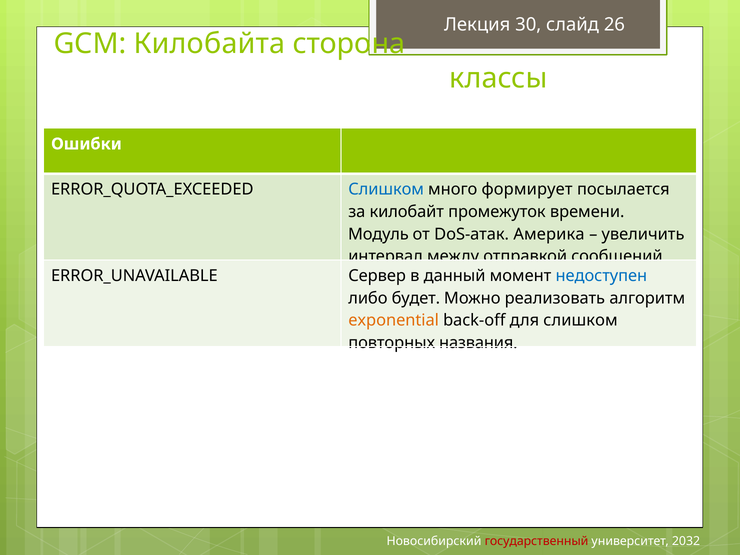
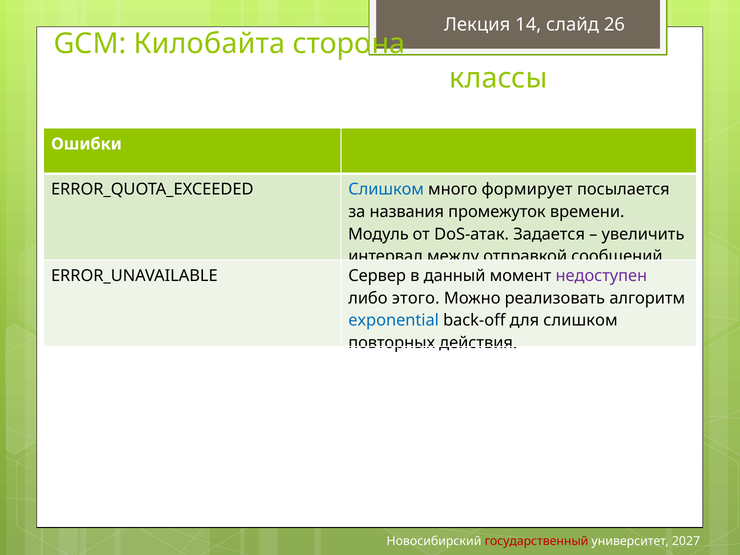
30: 30 -> 14 (528, 25)
килобайт: килобайт -> названия (407, 212)
Америка: Америка -> Задается (549, 234)
недоступен colour: blue -> purple (601, 276)
будет: будет -> этого (416, 298)
exponential colour: orange -> blue (394, 320)
названия: названия -> действия (478, 343)
2032: 2032 -> 2027 (686, 541)
